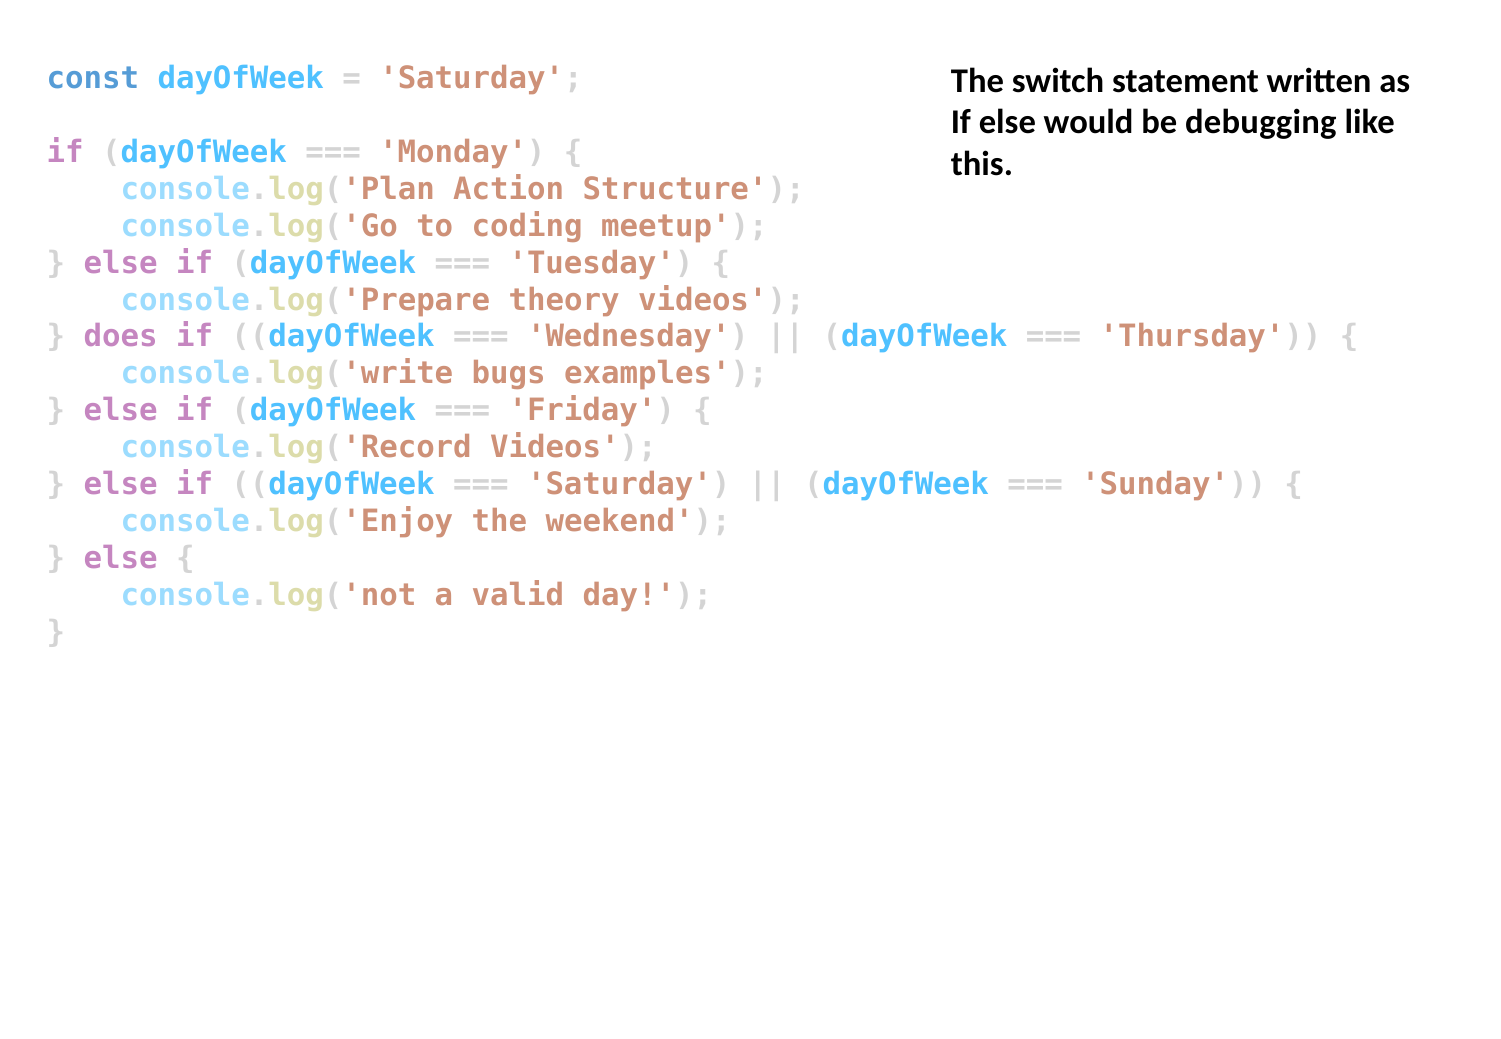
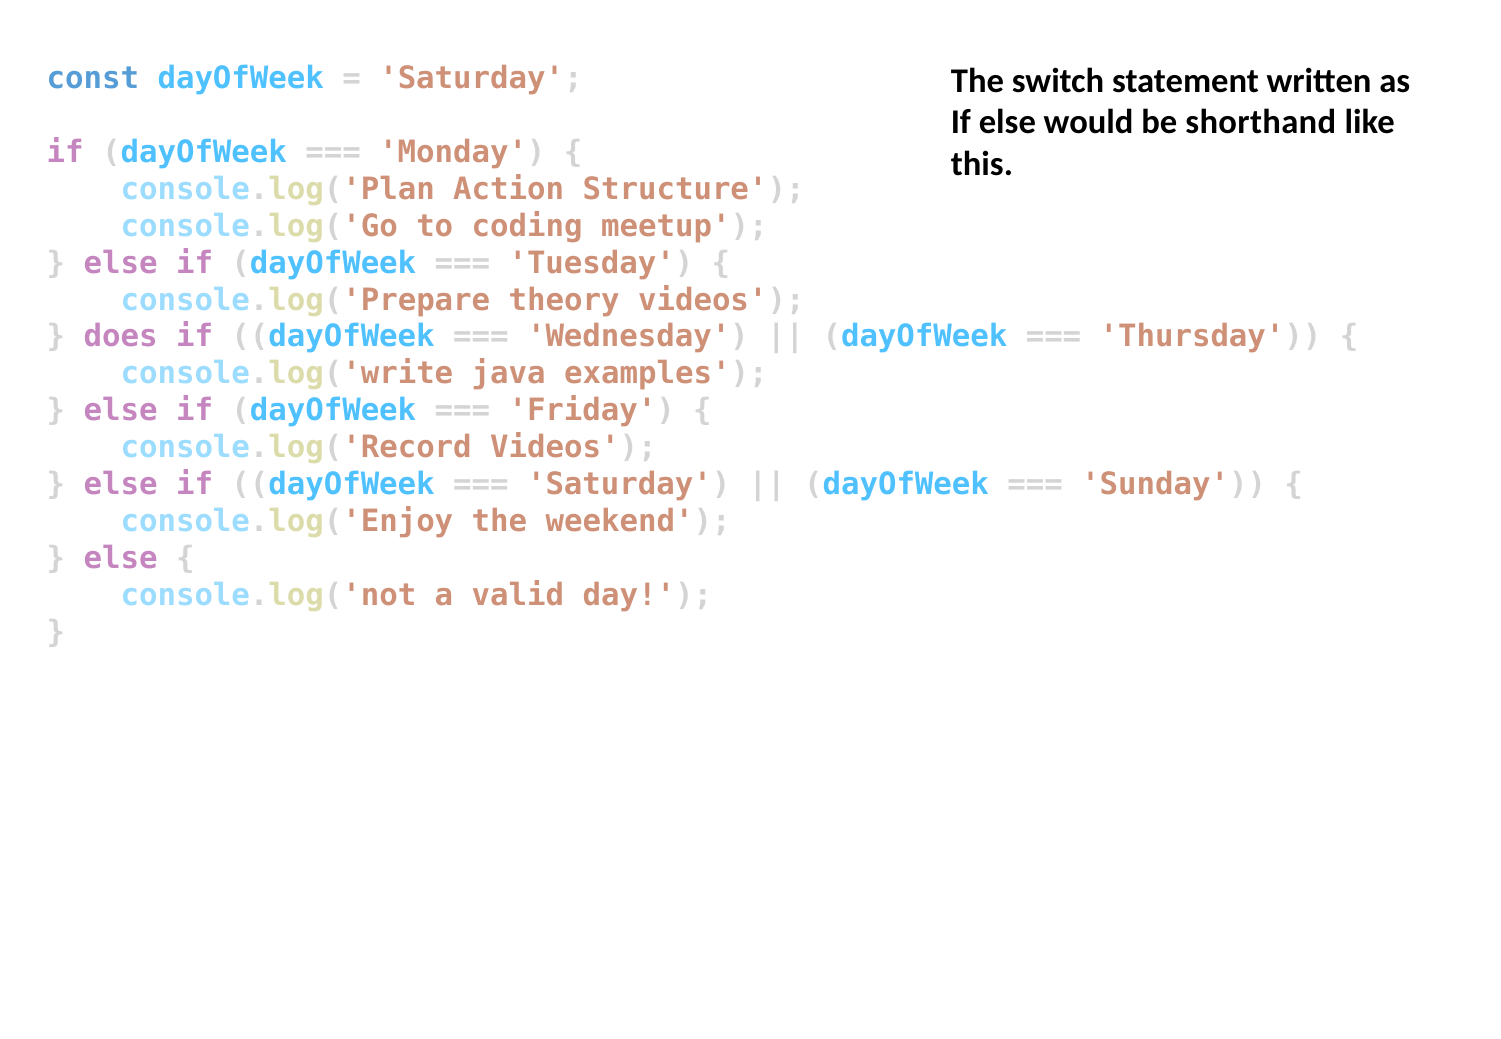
debugging: debugging -> shorthand (1261, 123)
bugs: bugs -> java (509, 374)
